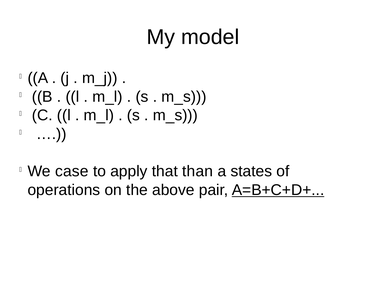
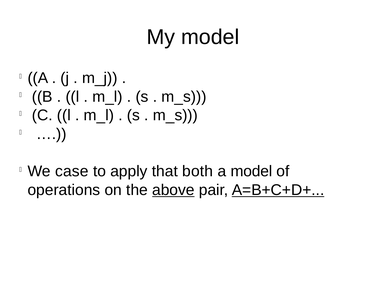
than: than -> both (198, 172)
a states: states -> model (251, 172)
above underline: none -> present (173, 190)
